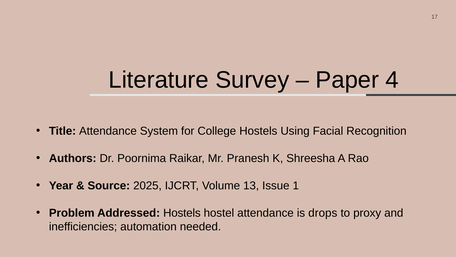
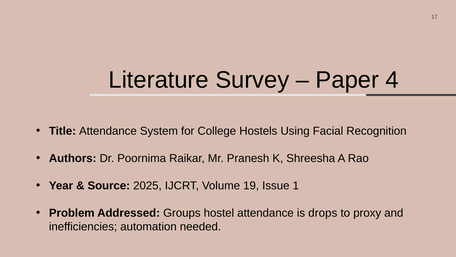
13: 13 -> 19 (251, 185)
Addressed Hostels: Hostels -> Groups (182, 213)
